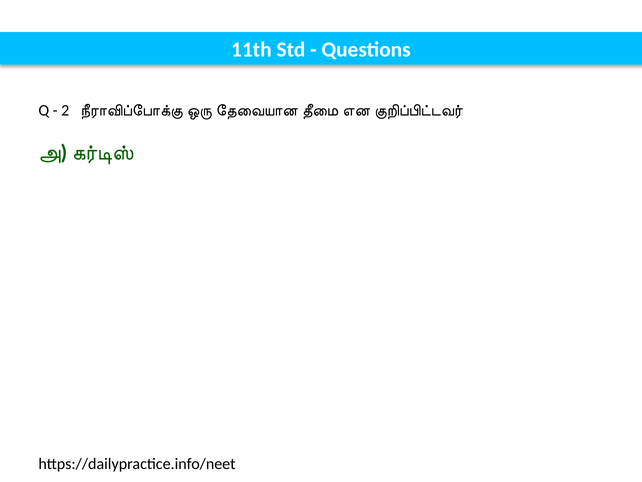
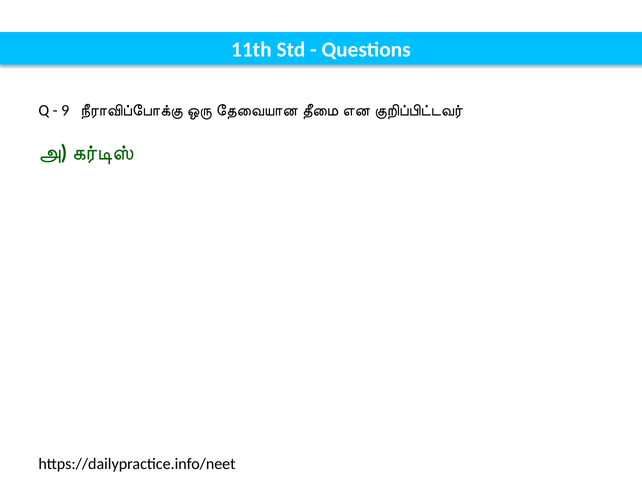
2: 2 -> 9 (65, 110)
